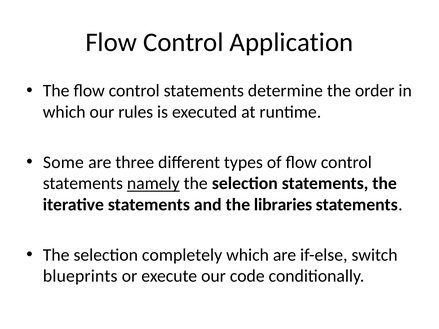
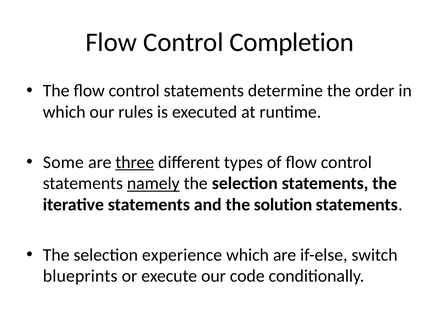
Application: Application -> Completion (292, 42)
three underline: none -> present (135, 162)
libraries: libraries -> solution (283, 205)
completely: completely -> experience (182, 255)
